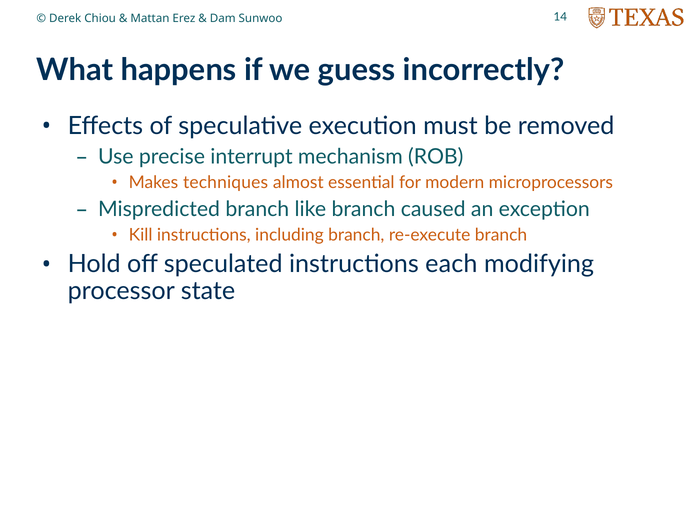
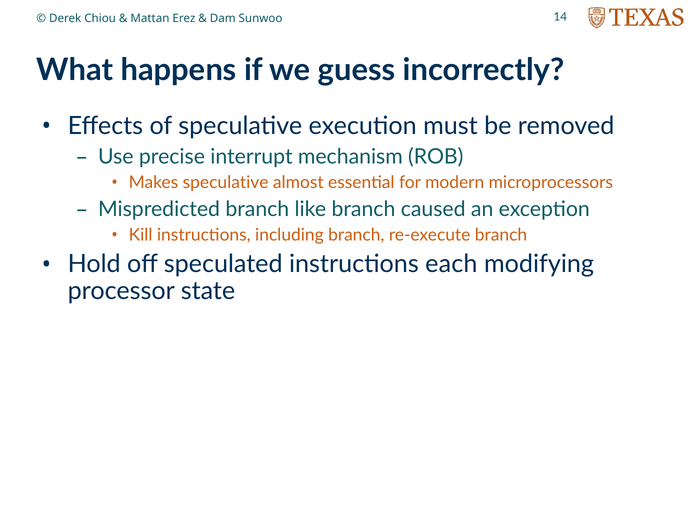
Makes techniques: techniques -> speculative (226, 183)
